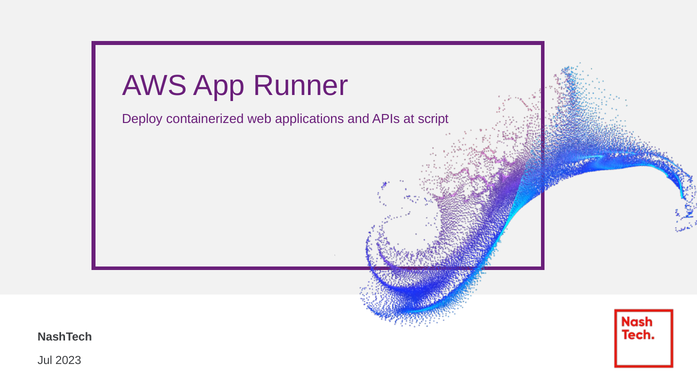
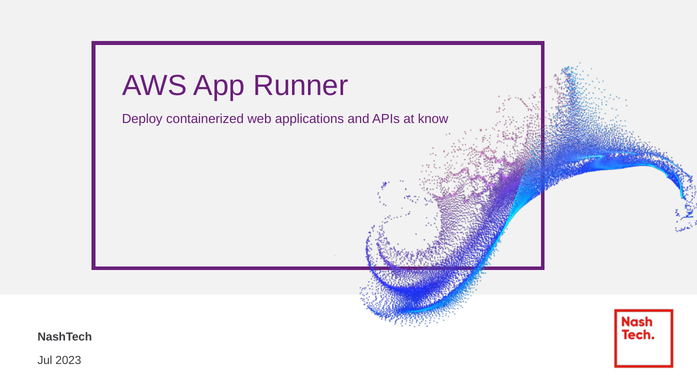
script: script -> know (433, 119)
